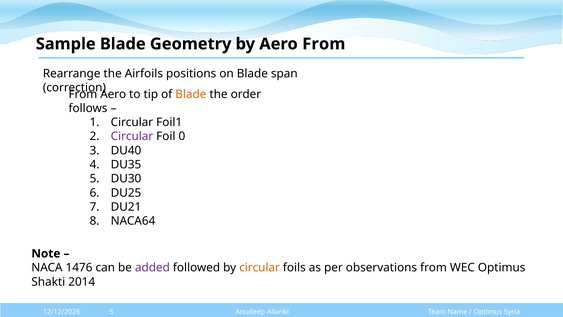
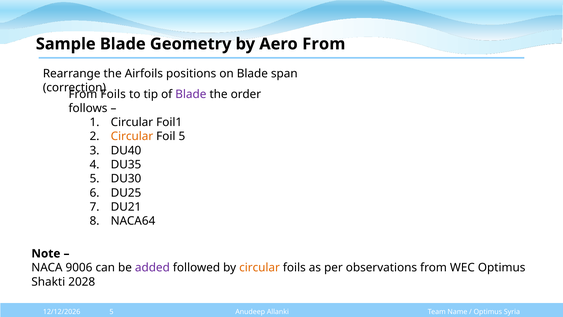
Aero: Aero -> Foils (113, 94)
Blade colour: orange -> purple (191, 94)
Circular colour: purple -> orange (132, 136)
Foil 0: 0 -> 5 (182, 136)
1476: 1476 -> 9006 (79, 267)
2014: 2014 -> 2028 (82, 282)
